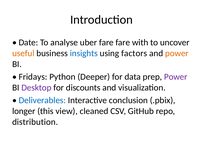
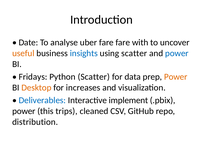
using factors: factors -> scatter (134, 53)
power colour: orange -> blue (177, 53)
Python Deeper: Deeper -> Scatter (94, 77)
Power colour: purple -> orange (176, 77)
Desktop colour: purple -> orange (36, 88)
discounts: discounts -> increases (83, 88)
conclusion: conclusion -> implement (128, 100)
longer: longer -> power (24, 111)
view: view -> trips (67, 111)
